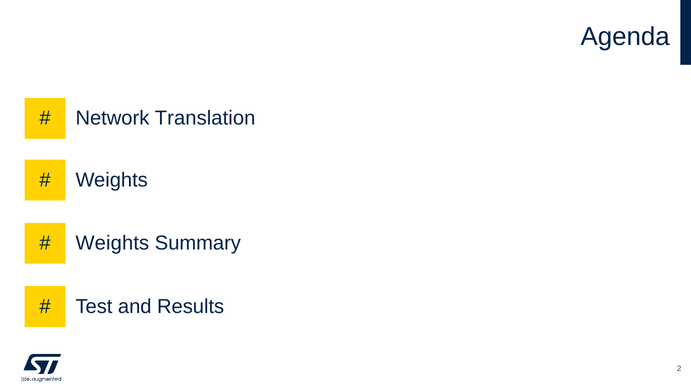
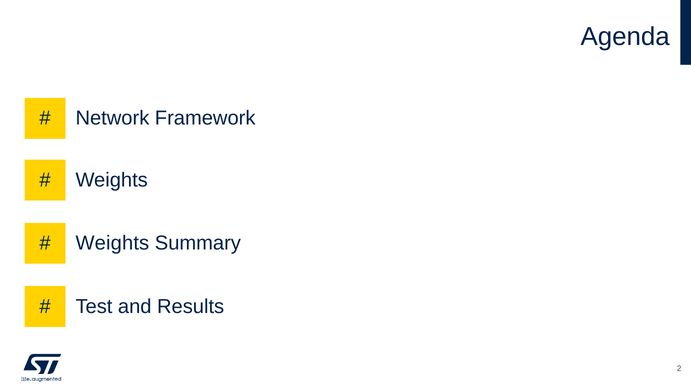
Translation: Translation -> Framework (205, 118)
